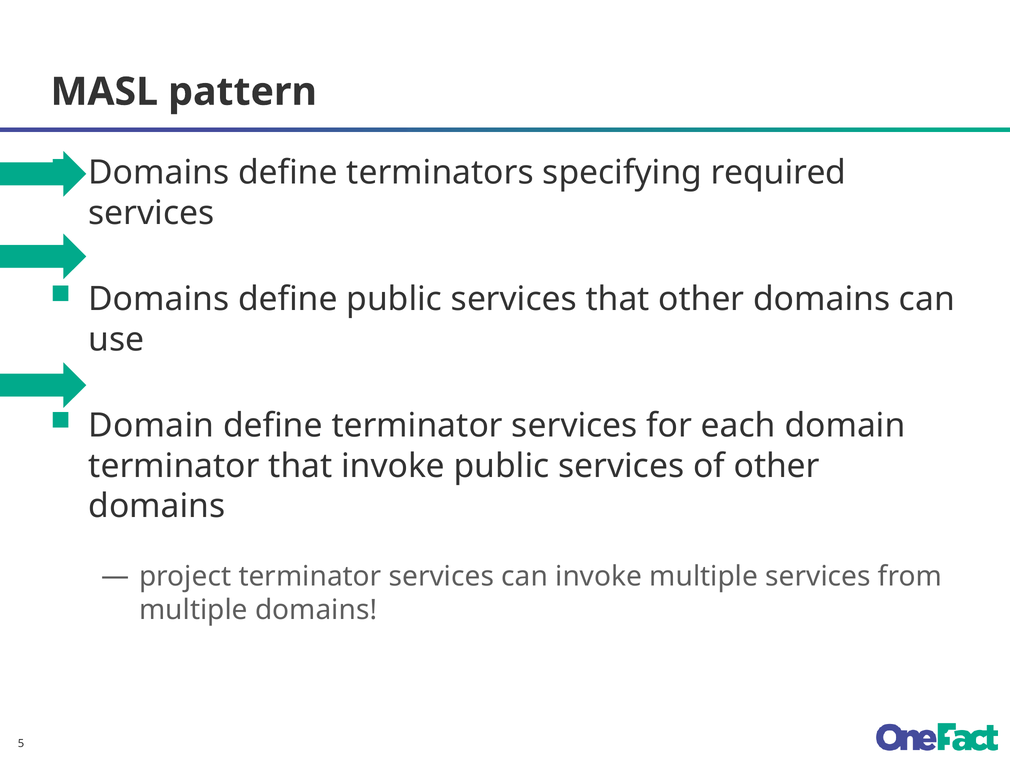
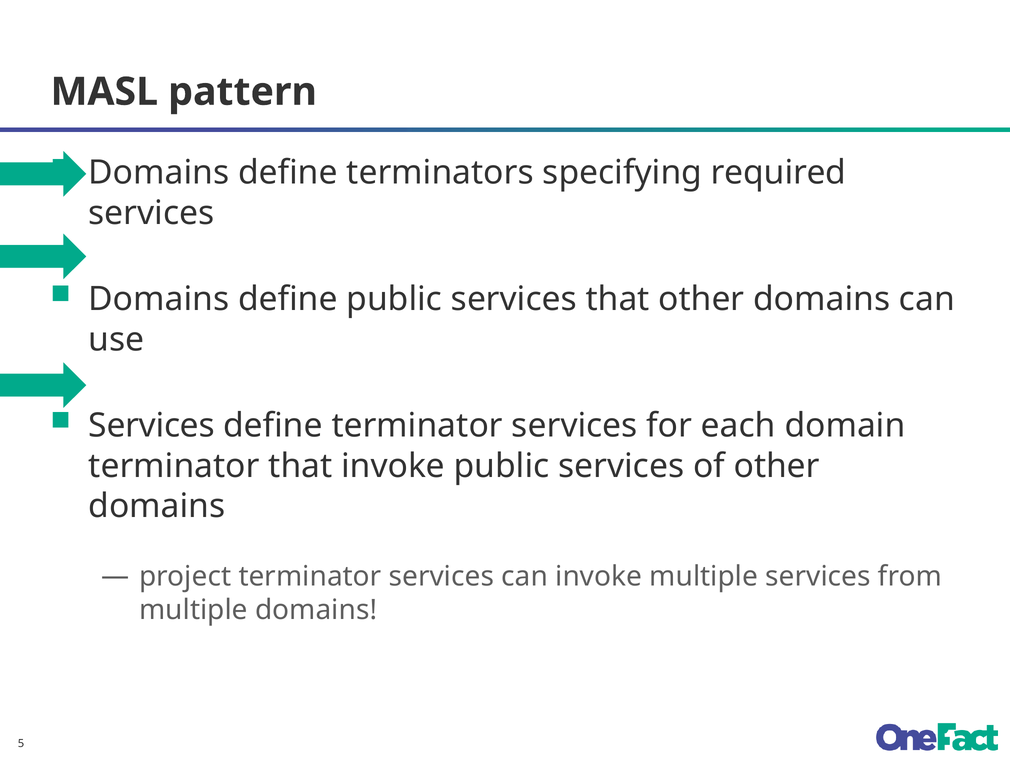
Domain: Domain -> Services (152, 426)
